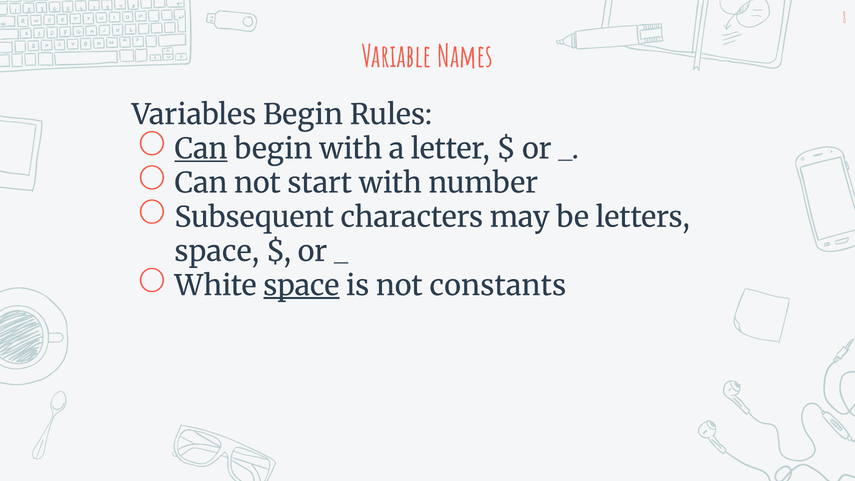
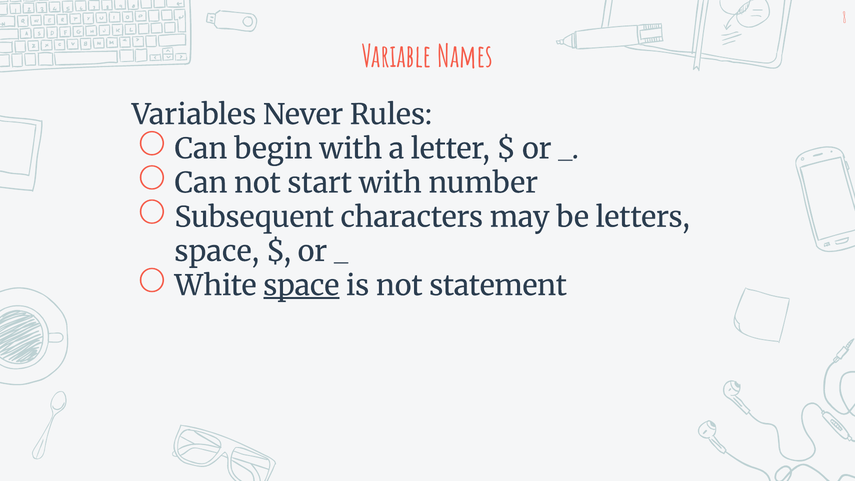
Variables Begin: Begin -> Never (303, 115)
Can underline: present -> none (201, 149)
constants: constants -> statement (498, 286)
